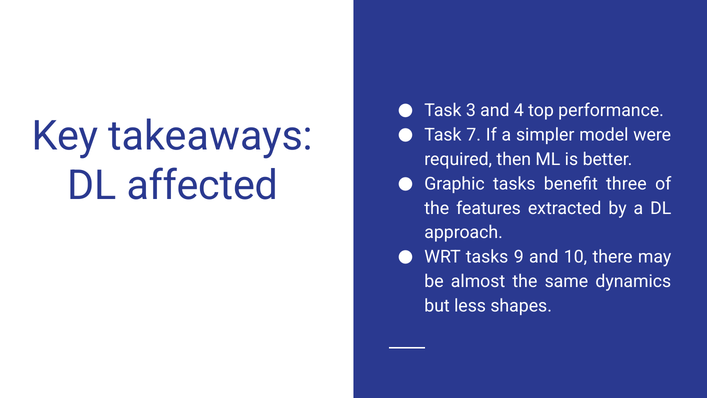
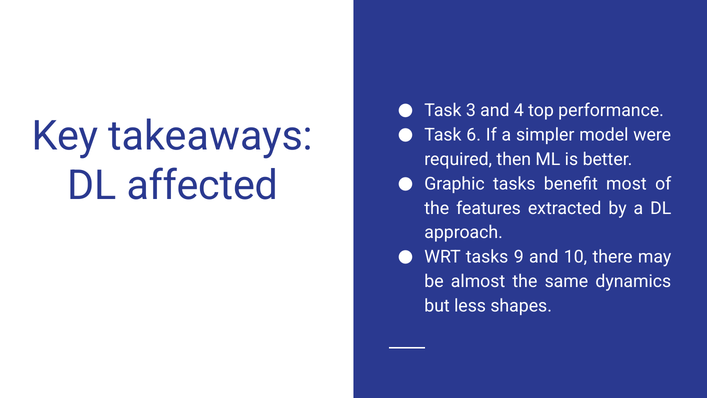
7: 7 -> 6 (474, 135)
three: three -> most (626, 184)
